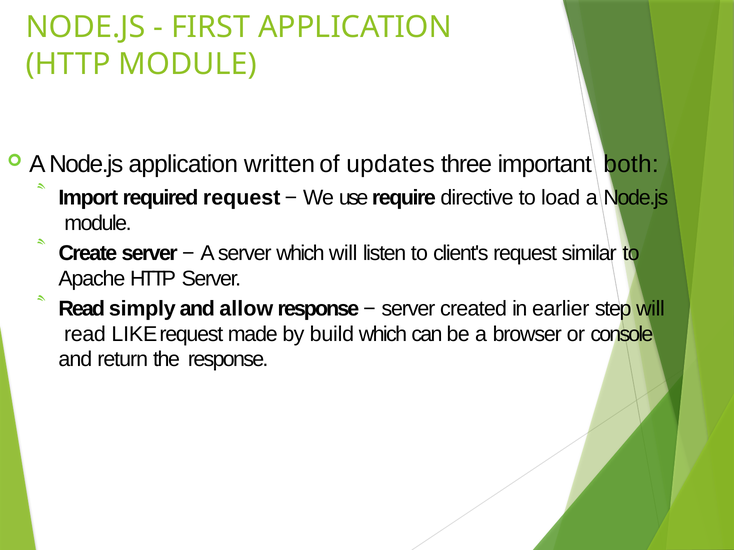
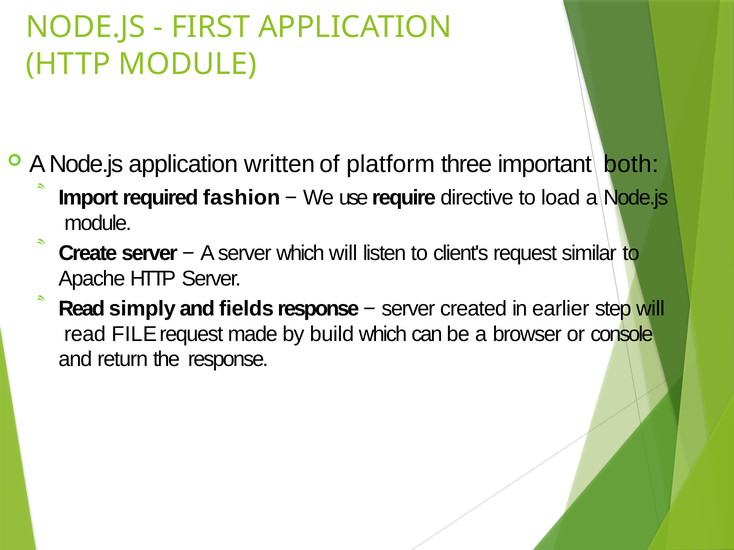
updates: updates -> platform (391, 164)
required request: request -> fashion (242, 198)
allow: allow -> fields (246, 309)
LIKE: LIKE -> FILE (134, 334)
